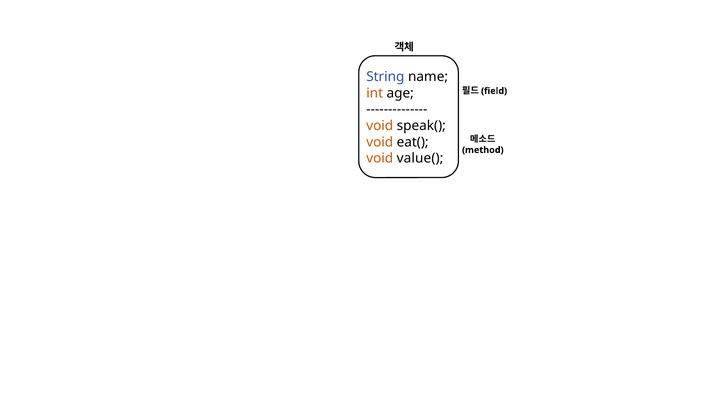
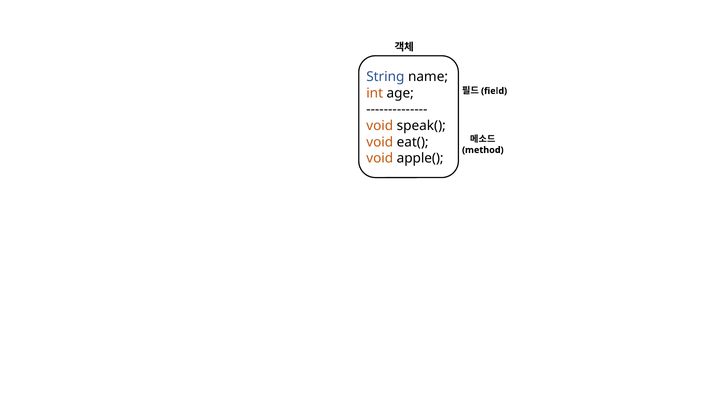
value(: value( -> apple( (420, 158)
